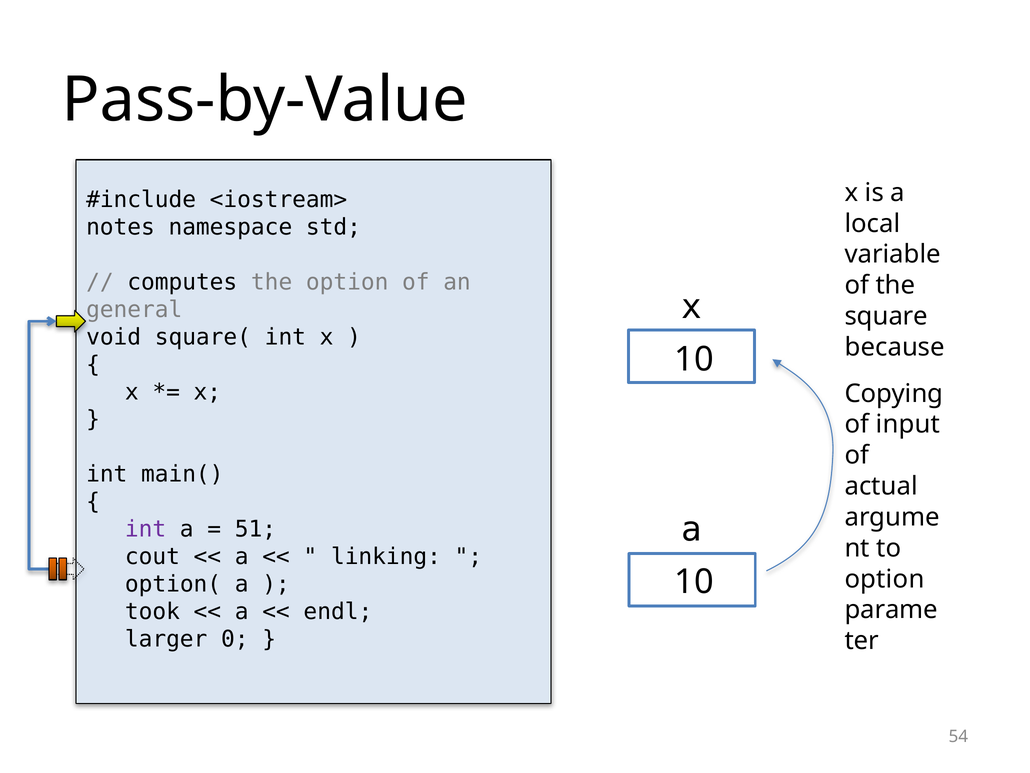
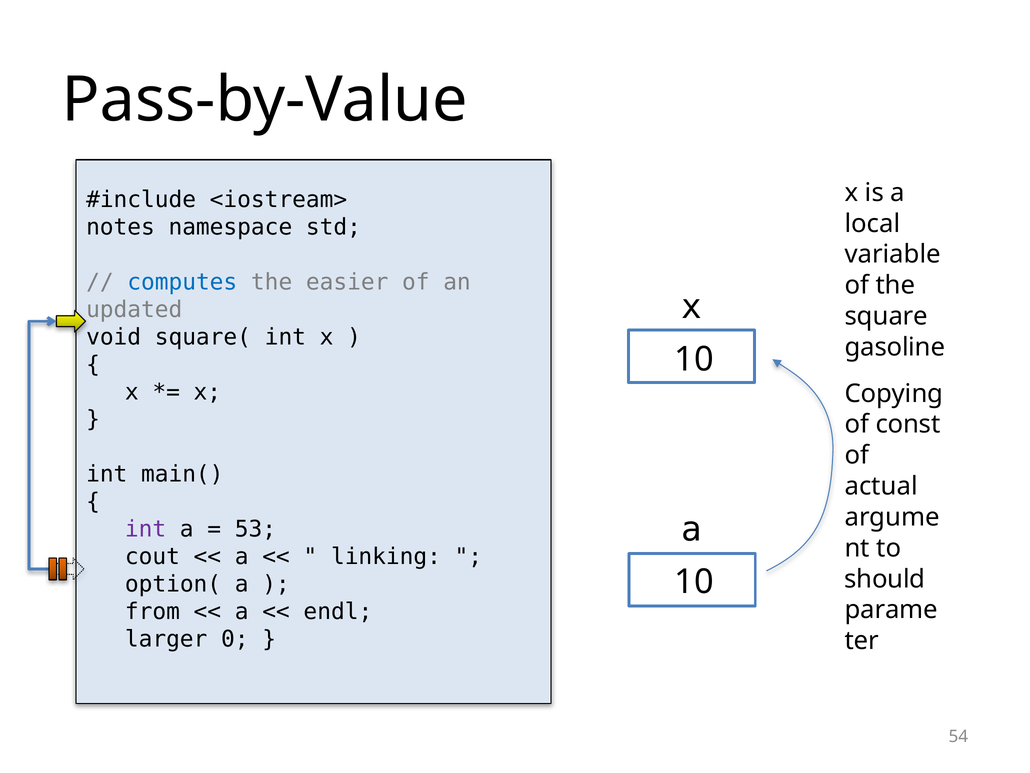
computes colour: black -> blue (182, 282)
the option: option -> easier (347, 282)
general: general -> updated (134, 309)
because: because -> gasoline (895, 347)
input: input -> const (908, 424)
51: 51 -> 53 (255, 529)
option: option -> should (885, 579)
took: took -> from (152, 611)
